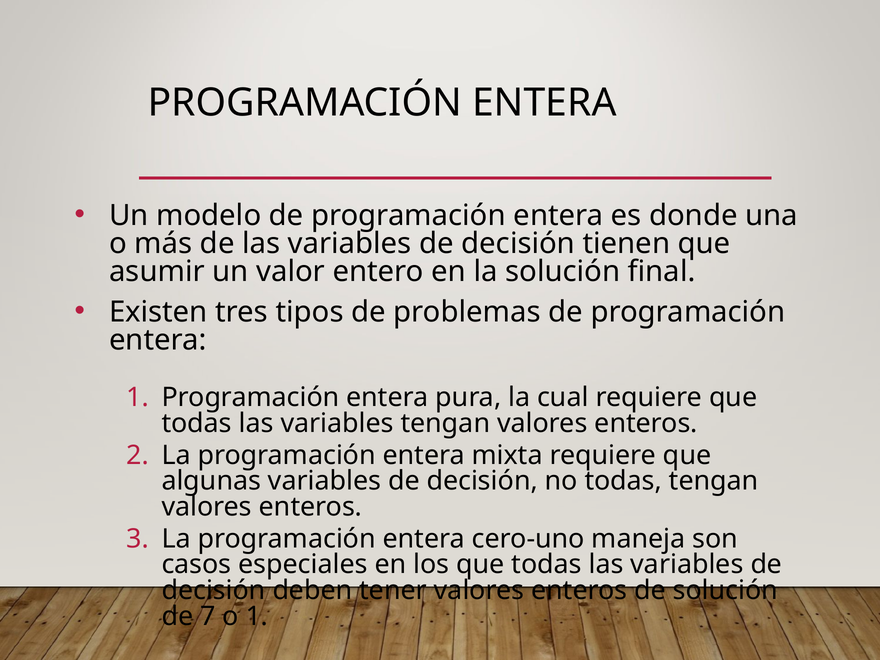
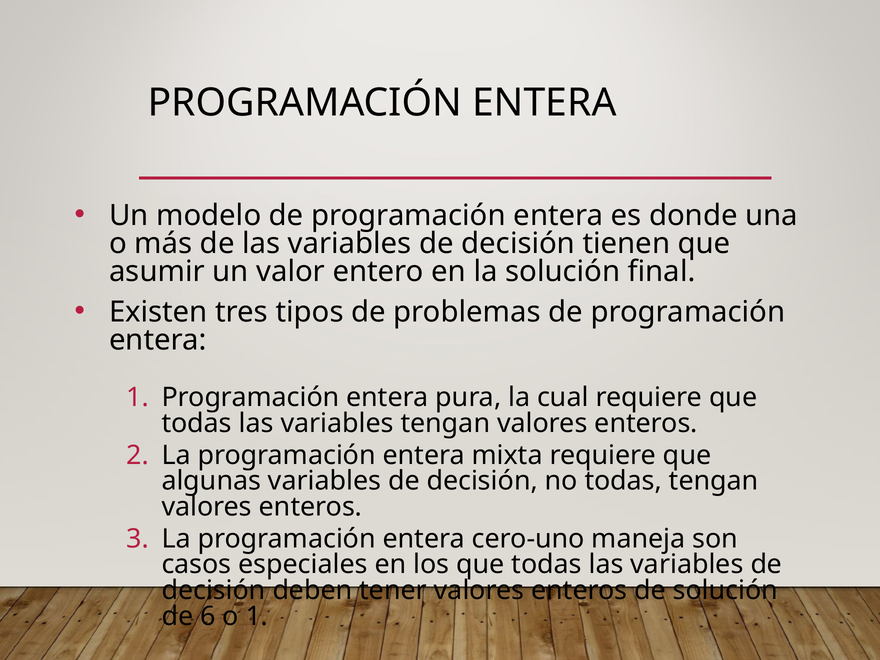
7: 7 -> 6 (208, 616)
